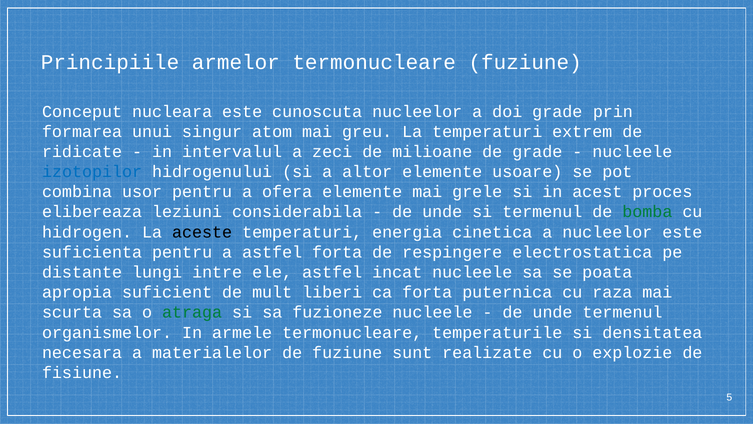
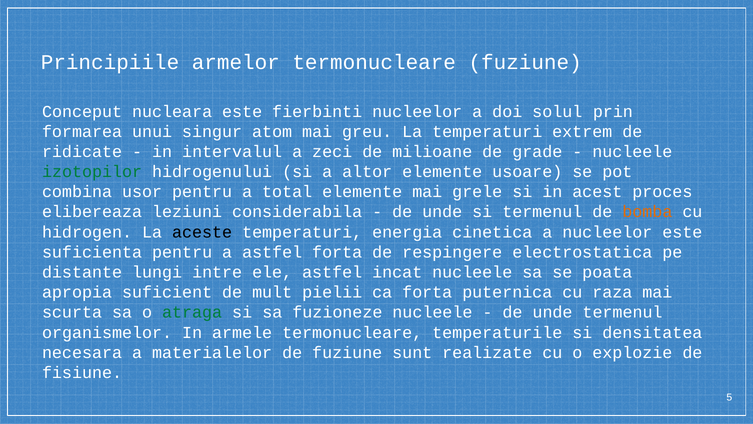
cunoscuta: cunoscuta -> fierbinti (317, 111)
doi grade: grade -> solul (557, 111)
izotopilor colour: blue -> green (92, 172)
ofera: ofera -> total (287, 192)
bomba colour: green -> orange (647, 212)
liberi: liberi -> pielii (332, 292)
